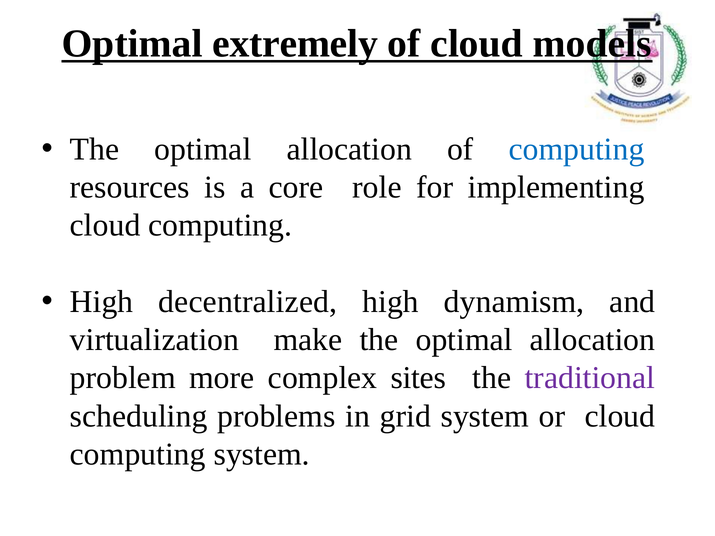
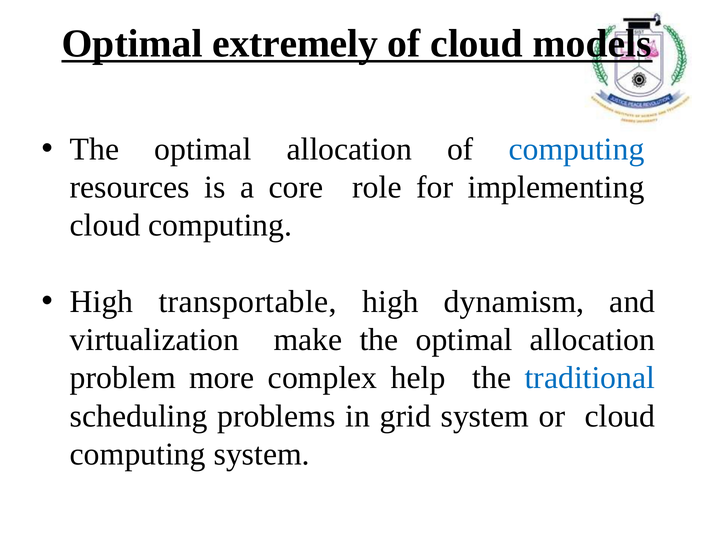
decentralized: decentralized -> transportable (248, 302)
sites: sites -> help (418, 378)
traditional colour: purple -> blue (590, 378)
